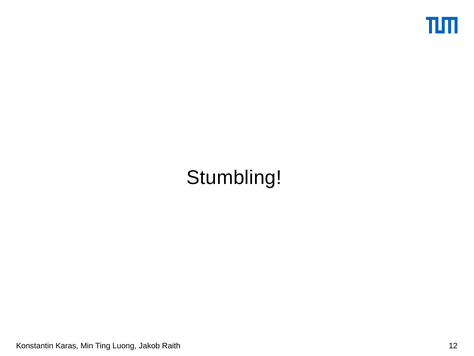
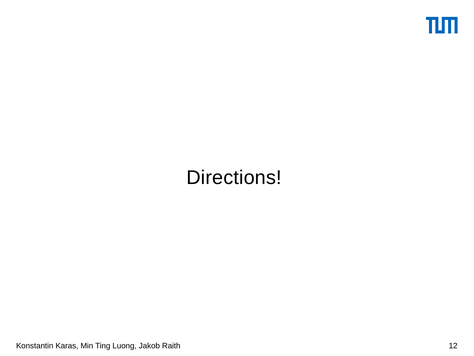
Stumbling: Stumbling -> Directions (234, 177)
